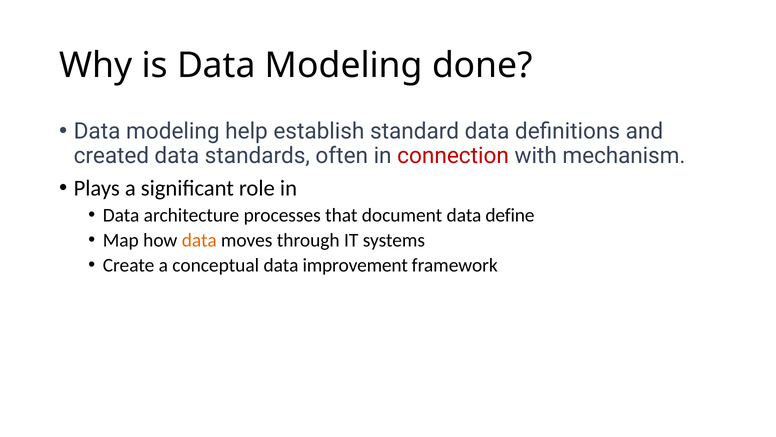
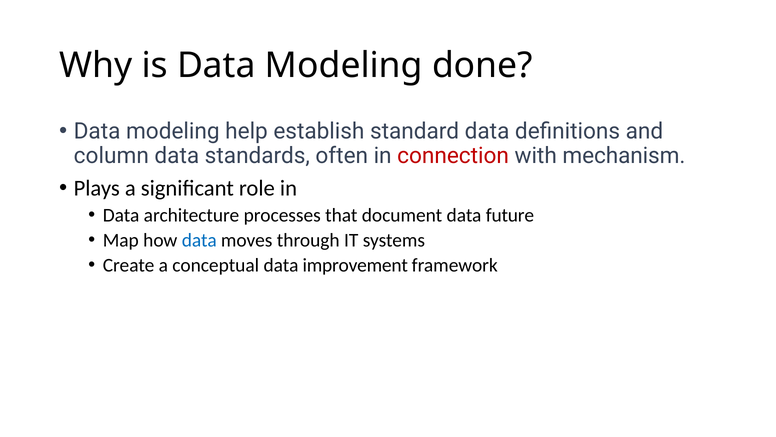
created: created -> column (111, 156)
define: define -> future (510, 215)
data colour: orange -> blue (199, 240)
